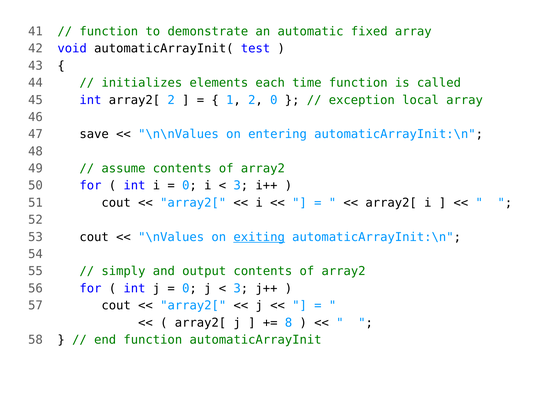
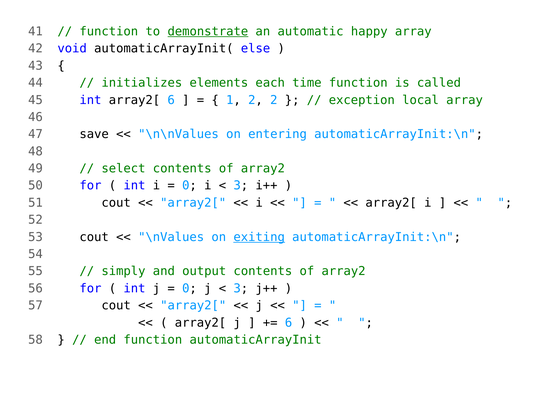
demonstrate underline: none -> present (208, 31)
fixed: fixed -> happy (369, 31)
test: test -> else (256, 49)
array2[ 2: 2 -> 6 (171, 100)
2 0: 0 -> 2 (274, 100)
assume: assume -> select (123, 168)
8: 8 -> 6 (289, 322)
